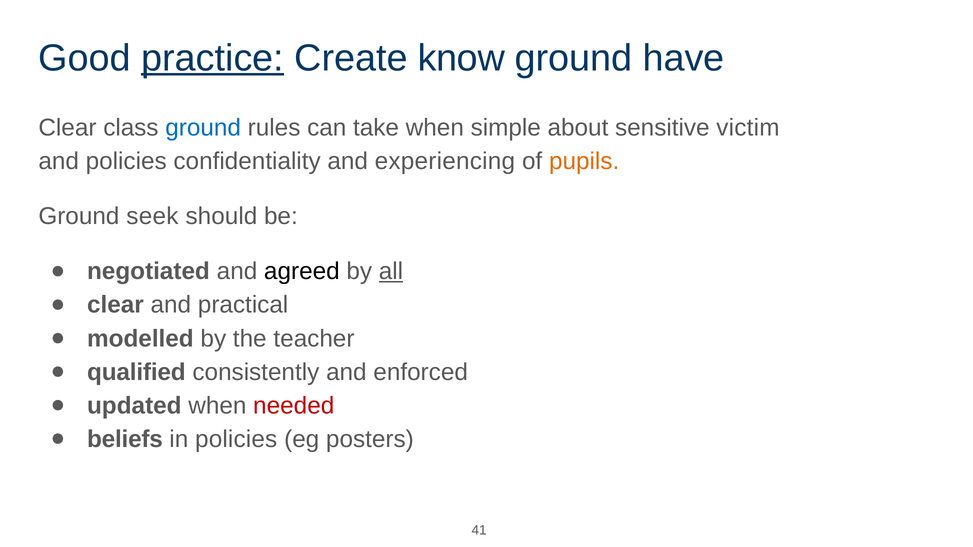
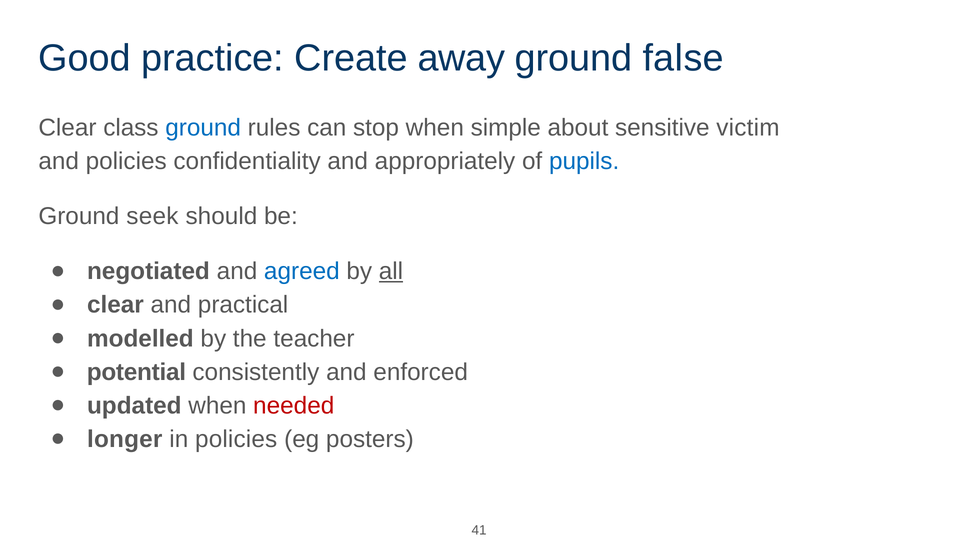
practice underline: present -> none (213, 58)
know: know -> away (461, 58)
have: have -> false (683, 58)
take: take -> stop (376, 128)
experiencing: experiencing -> appropriately (445, 161)
pupils colour: orange -> blue (584, 161)
agreed colour: black -> blue (302, 272)
qualified: qualified -> potential (136, 372)
beliefs: beliefs -> longer (125, 439)
